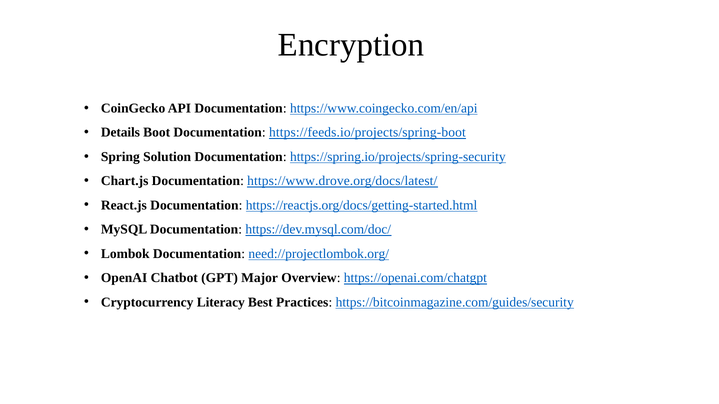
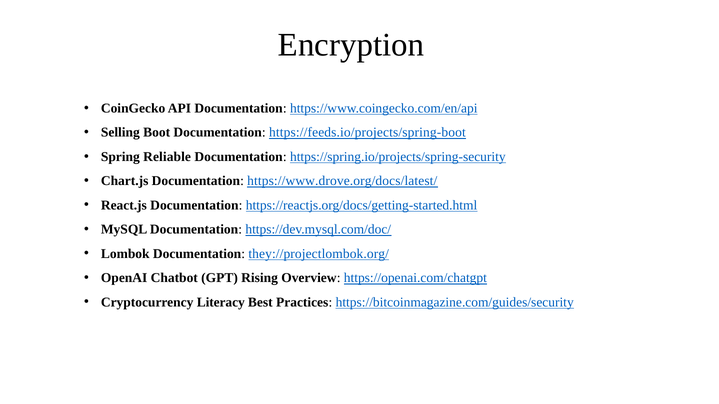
Details: Details -> Selling (120, 133)
Solution: Solution -> Reliable (167, 157)
need://projectlombok.org/: need://projectlombok.org/ -> they://projectlombok.org/ (319, 254)
Major: Major -> Rising (260, 278)
